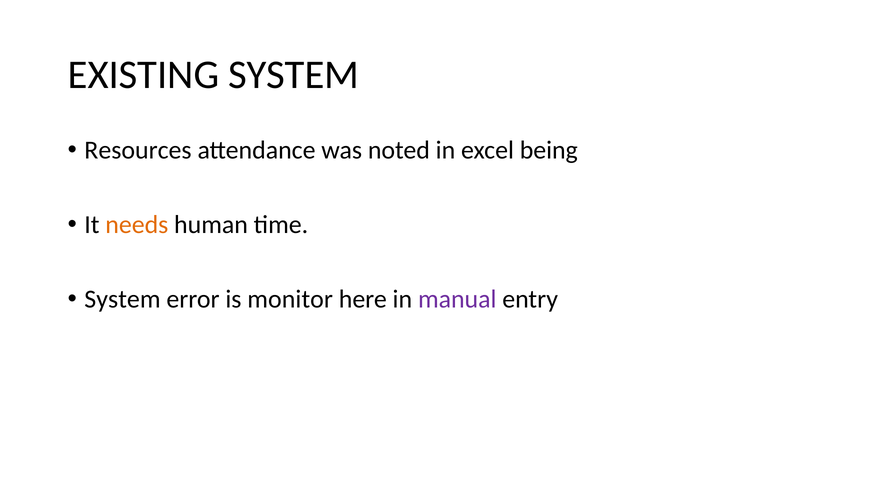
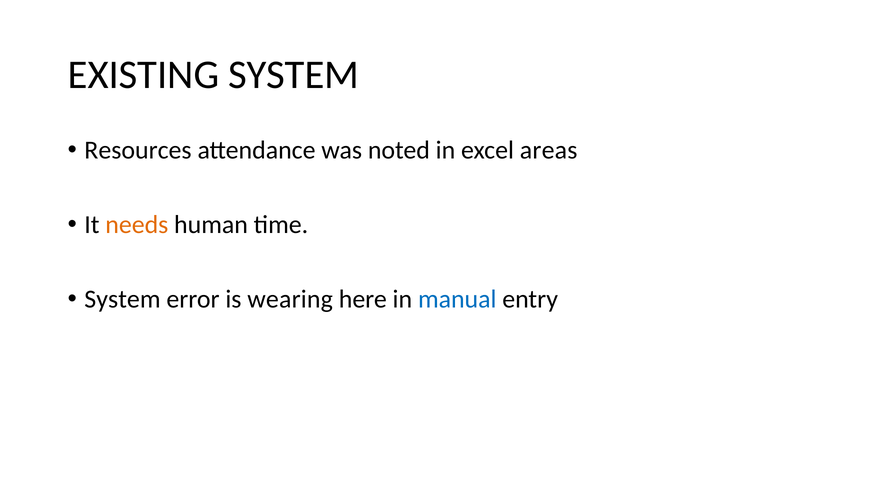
being: being -> areas (549, 150)
monitor: monitor -> wearing (290, 299)
manual colour: purple -> blue (457, 299)
